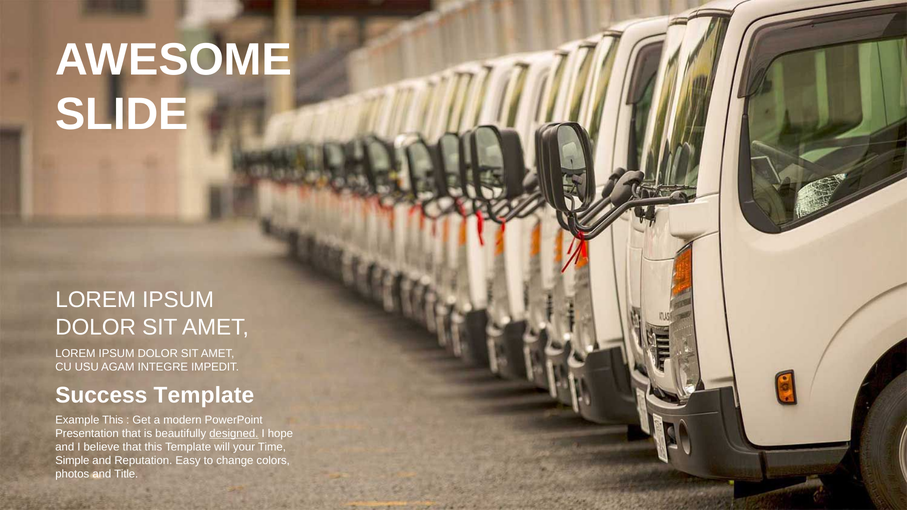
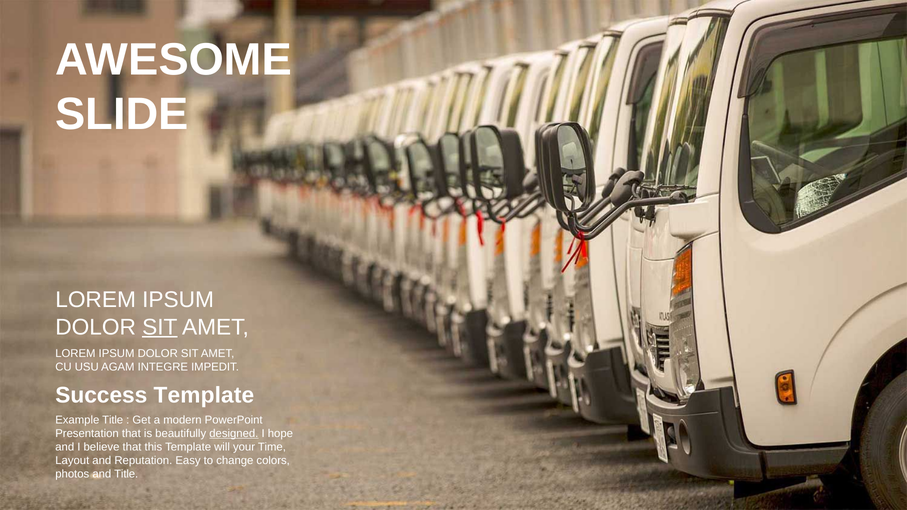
SIT underline: none -> present (160, 327)
Example This: This -> Title (113, 420)
Simple: Simple -> Layout (72, 461)
